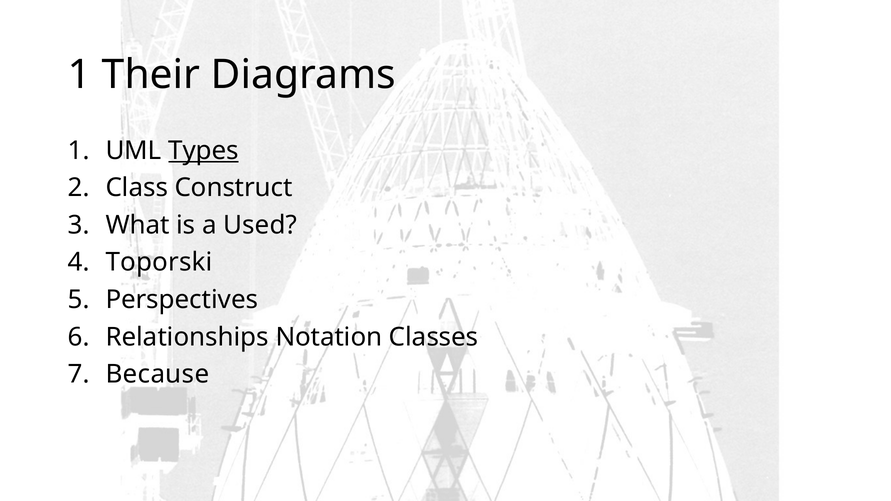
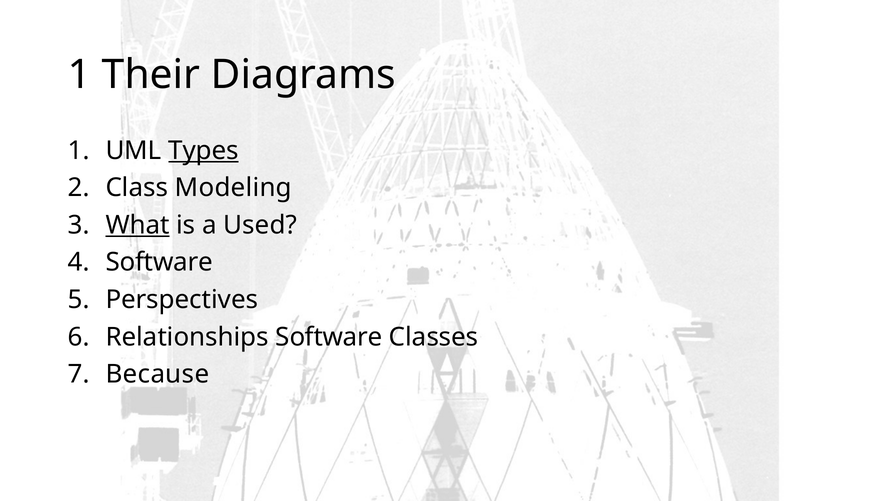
Construct: Construct -> Modeling (233, 188)
What underline: none -> present (138, 225)
Toporski: Toporski -> Software (159, 263)
Relationships Notation: Notation -> Software (329, 337)
